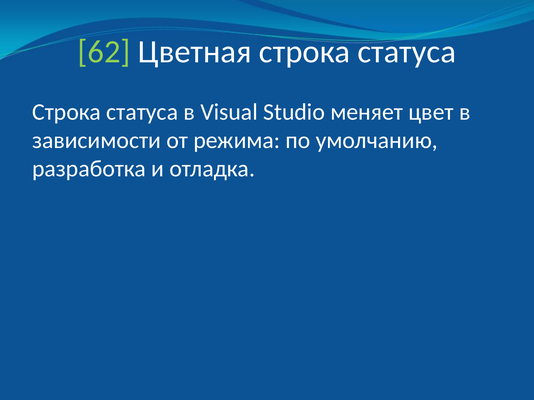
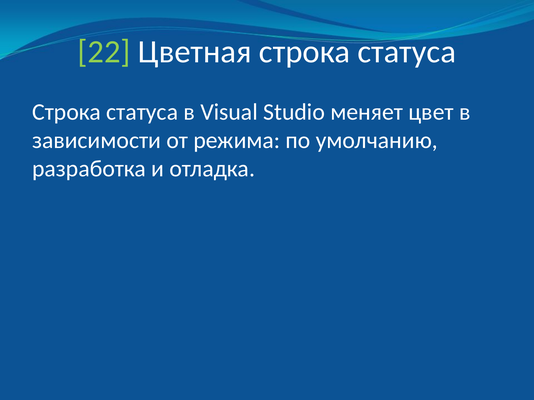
62: 62 -> 22 (104, 52)
